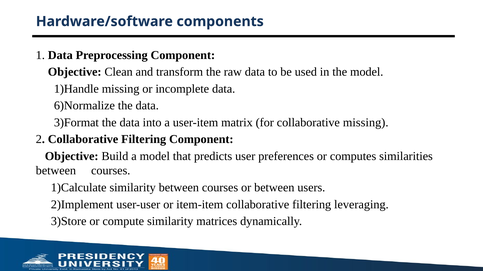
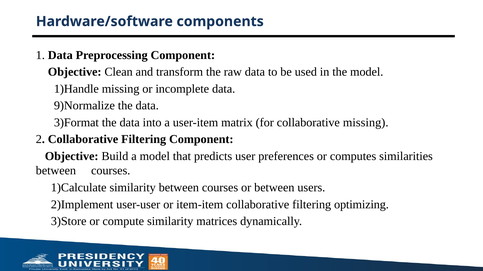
6)Normalize: 6)Normalize -> 9)Normalize (84, 106)
leveraging: leveraging -> optimizing (361, 205)
